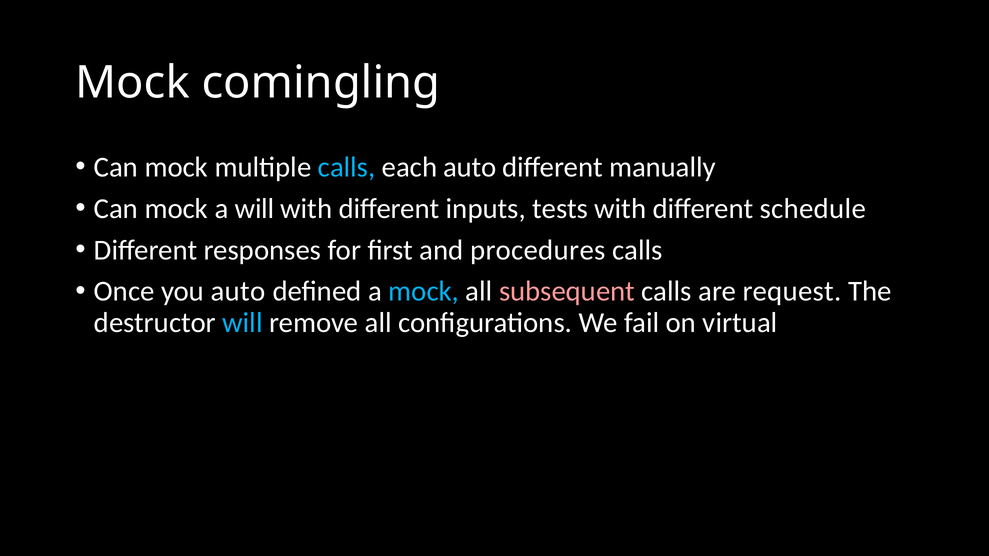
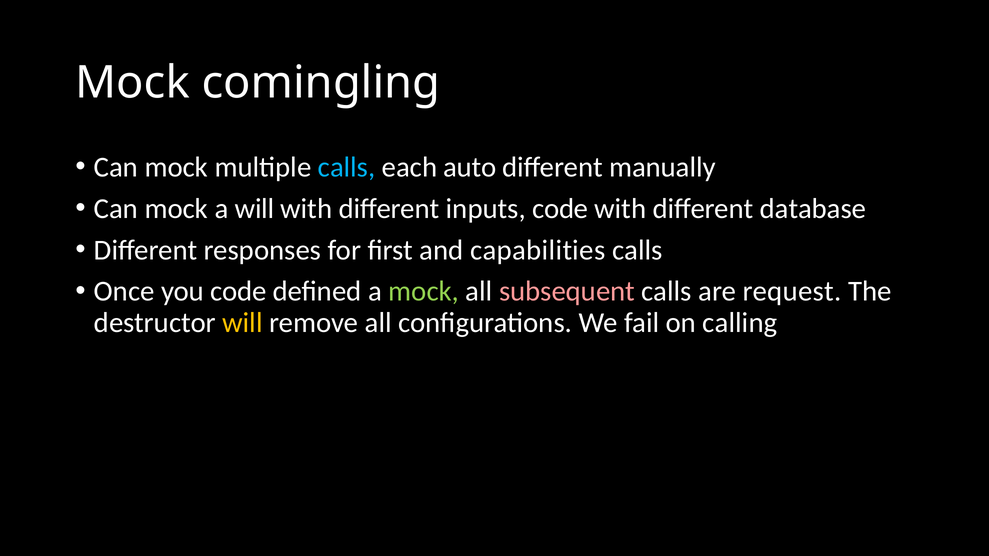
inputs tests: tests -> code (560, 209)
schedule: schedule -> database (813, 209)
procedures: procedures -> capabilities (538, 250)
you auto: auto -> code (238, 292)
mock colour: light blue -> light green (424, 292)
will colour: light blue -> yellow (242, 323)
virtual: virtual -> calling (740, 323)
